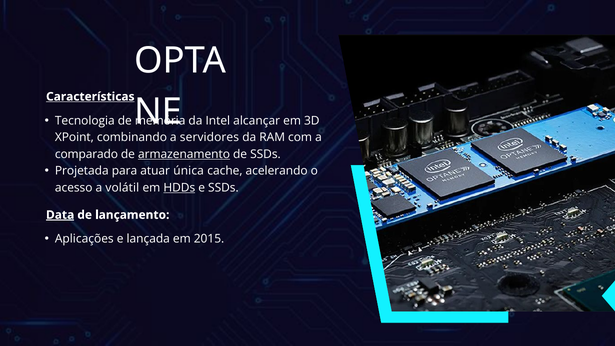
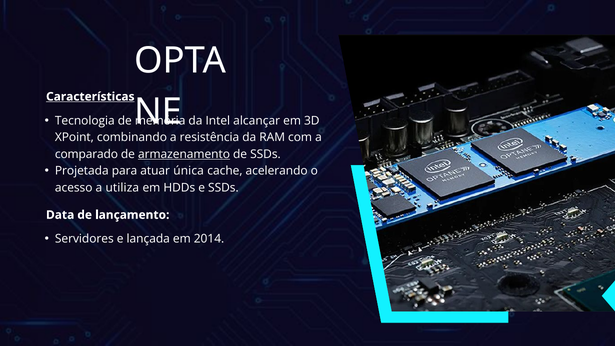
servidores: servidores -> resistência (209, 137)
volátil: volátil -> utiliza (122, 188)
HDDs underline: present -> none (179, 188)
Data underline: present -> none (60, 215)
Aplicações: Aplicações -> Servidores (84, 239)
2015: 2015 -> 2014 (209, 239)
